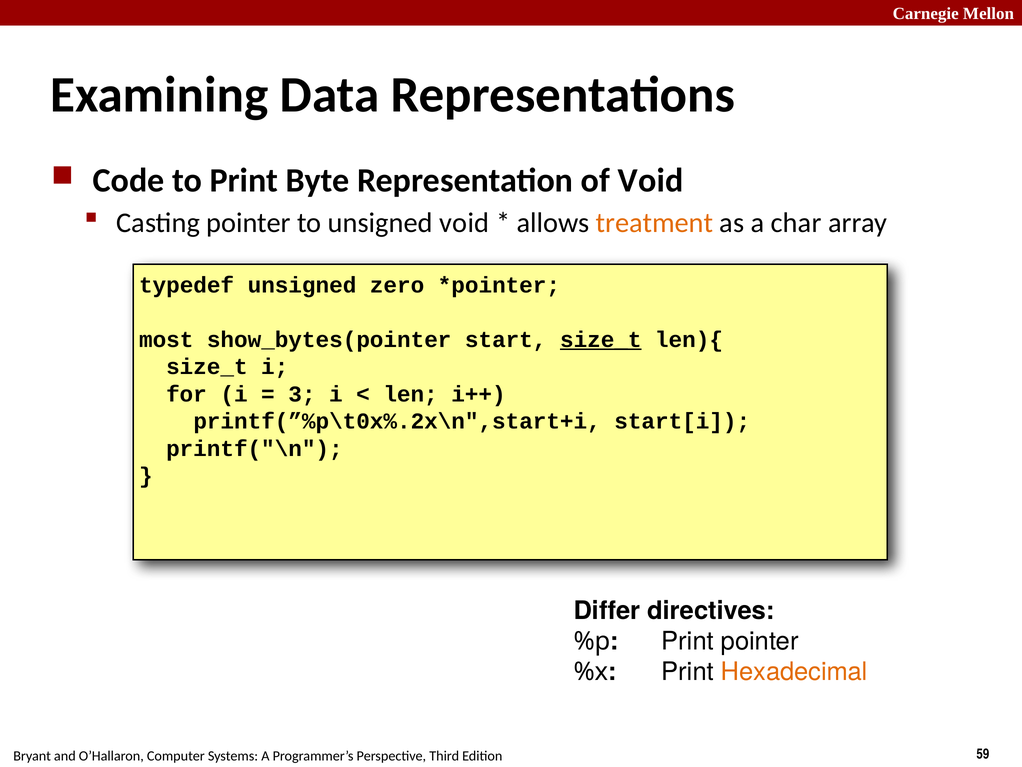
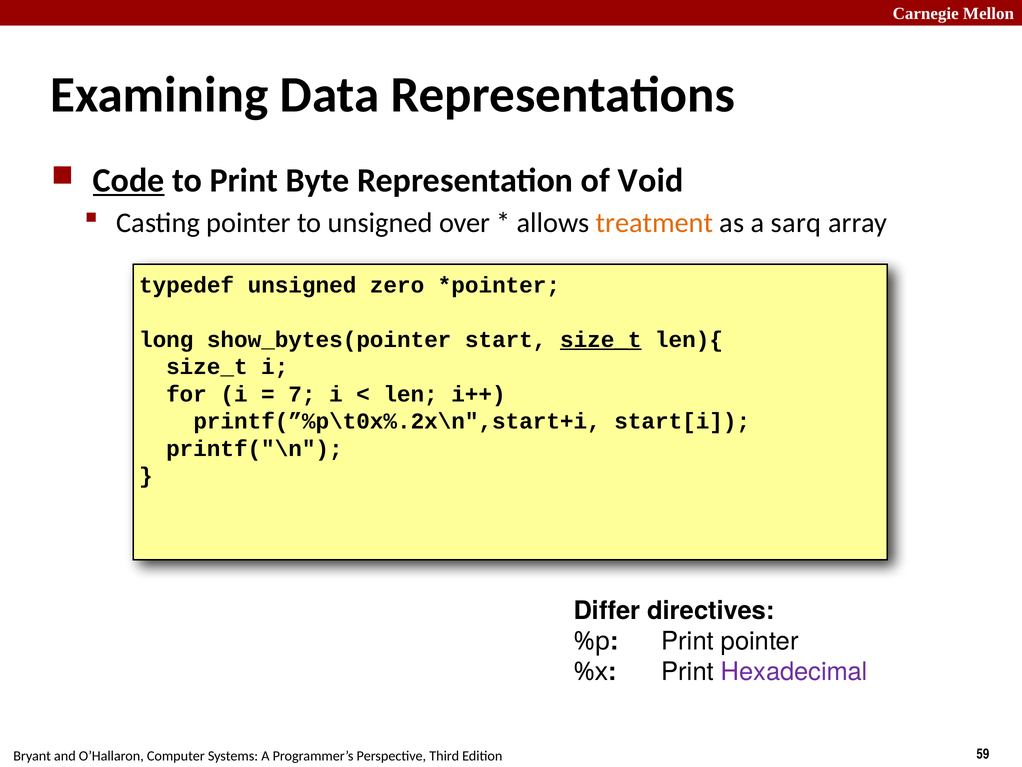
Code underline: none -> present (129, 180)
unsigned void: void -> over (465, 223)
char: char -> sarq (796, 223)
most: most -> long (166, 339)
3: 3 -> 7 (302, 394)
Hexadecimal colour: orange -> purple (794, 672)
